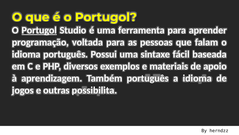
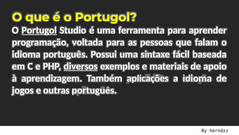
diversos underline: none -> present (81, 66)
Também português: português -> aplicações (148, 78)
outras possibilita: possibilita -> português (94, 90)
